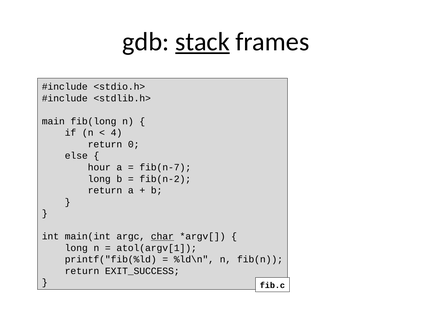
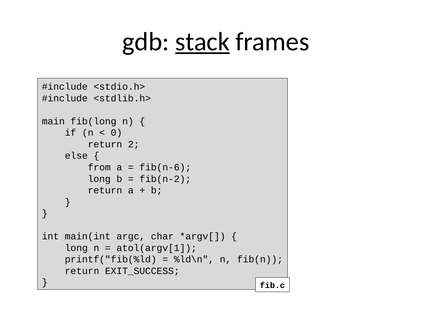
4: 4 -> 0 (116, 133)
0: 0 -> 2 (134, 144)
hour: hour -> from (99, 167)
fib(n-7: fib(n-7 -> fib(n-6 (165, 167)
char underline: present -> none (162, 236)
